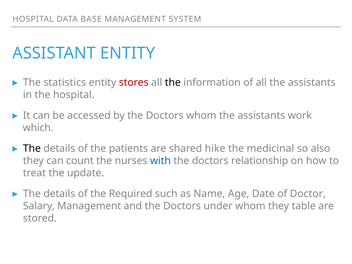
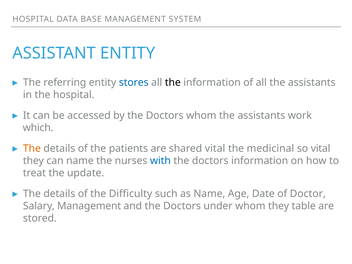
statistics: statistics -> referring (65, 83)
stores colour: red -> blue (134, 83)
The colour: black -> orange (32, 148)
shared hike: hike -> vital (215, 148)
so also: also -> vital (321, 148)
can count: count -> name (80, 161)
doctors relationship: relationship -> information (260, 161)
Required: Required -> Difficulty (131, 194)
